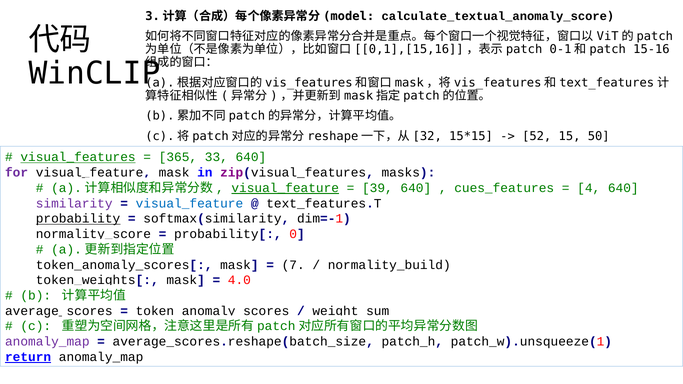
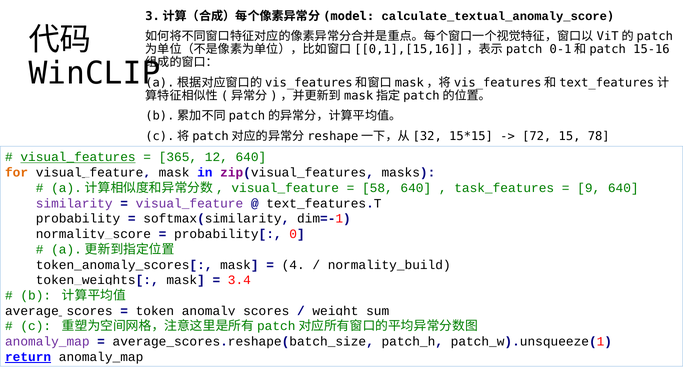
52: 52 -> 72 (537, 136)
50: 50 -> 78 (599, 136)
33: 33 -> 12 (216, 157)
for colour: purple -> orange (17, 173)
visual_feature underline: present -> none (285, 188)
39: 39 -> 58 (377, 188)
cues_features: cues_features -> task_features (504, 188)
4: 4 -> 9 (589, 188)
visual_feature colour: blue -> purple (189, 203)
probability underline: present -> none (78, 219)
7: 7 -> 4 (293, 265)
4.0: 4.0 -> 3.4 (239, 280)
